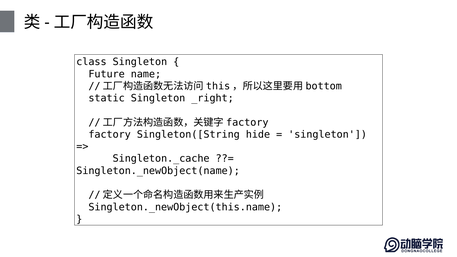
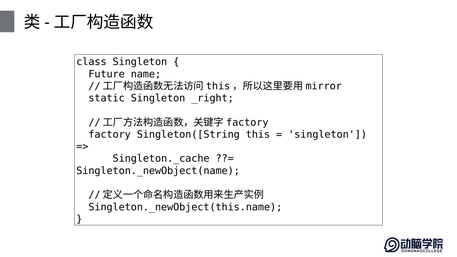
bottom: bottom -> mirror (324, 86)
Singleton([String hide: hide -> this (258, 135)
